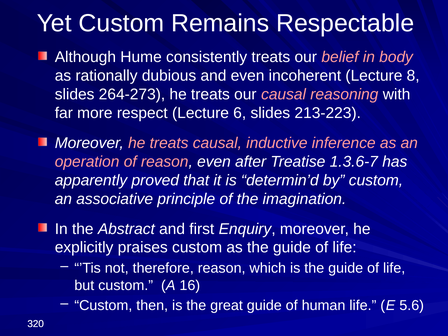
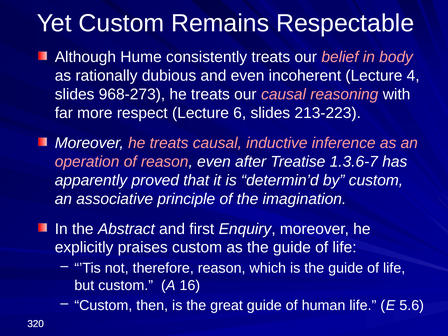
8: 8 -> 4 (413, 76)
264-273: 264-273 -> 968-273 (132, 95)
